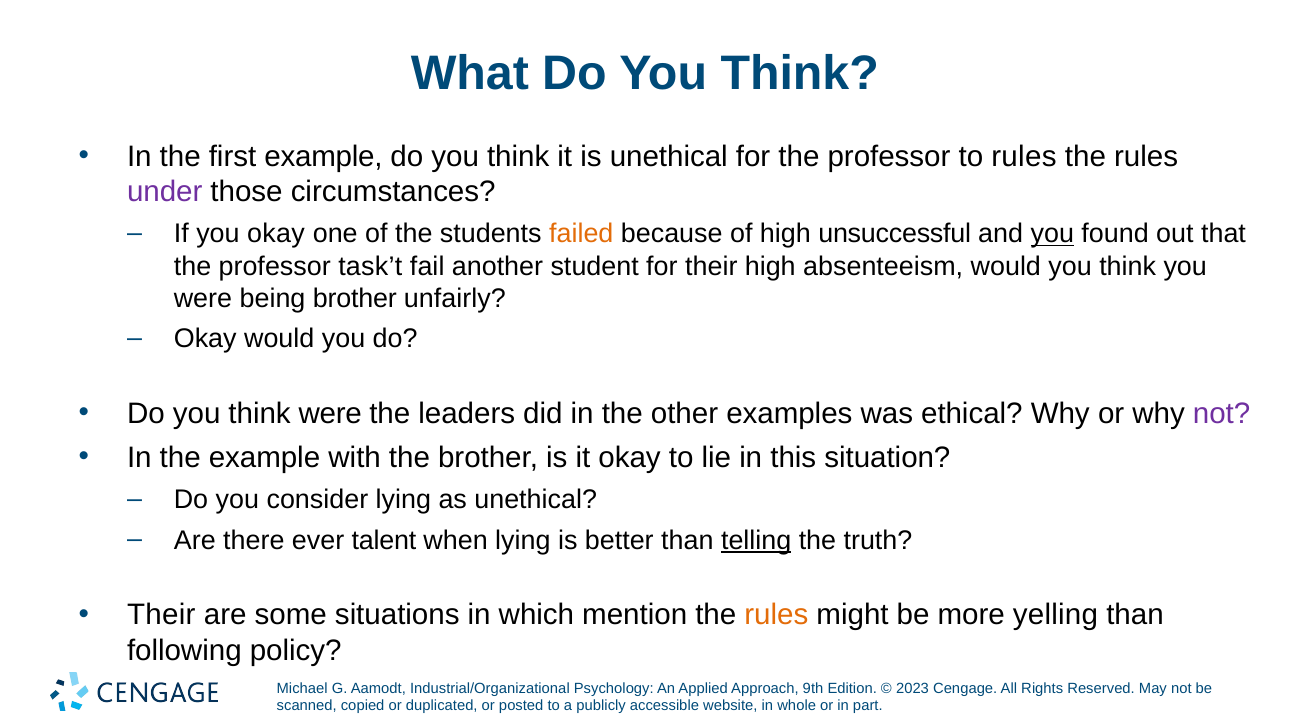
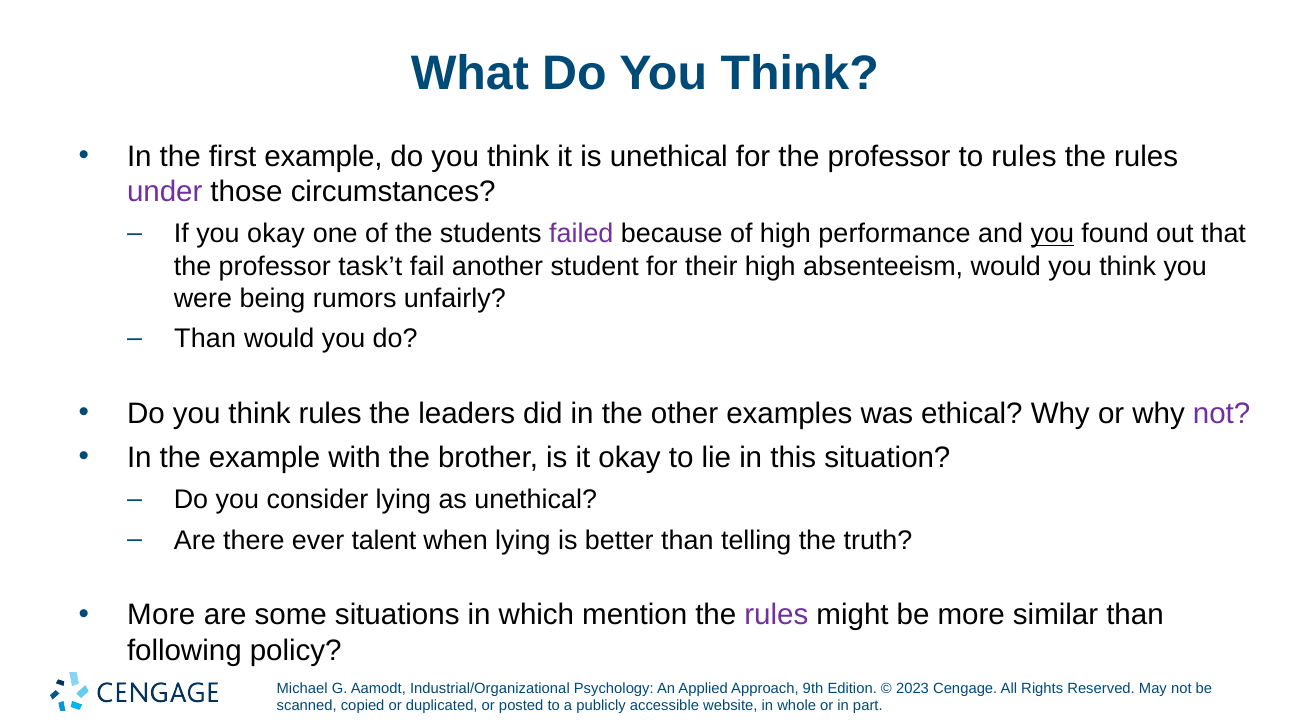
failed colour: orange -> purple (581, 234)
unsuccessful: unsuccessful -> performance (894, 234)
being brother: brother -> rumors (355, 298)
Okay: Okay -> Than (205, 339)
think were: were -> rules (330, 414)
telling underline: present -> none (756, 540)
Their: Their -> More (161, 615)
rules colour: orange -> purple (776, 615)
yelling: yelling -> similar (1056, 615)
